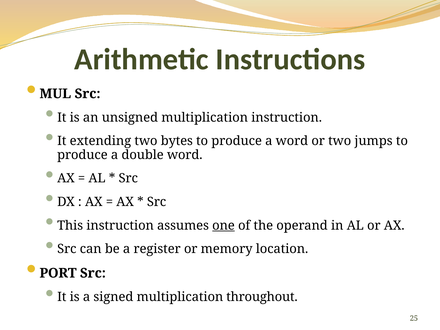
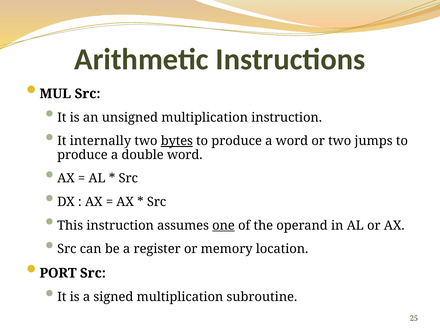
extending: extending -> internally (100, 141)
bytes underline: none -> present (177, 141)
throughout: throughout -> subroutine (262, 297)
